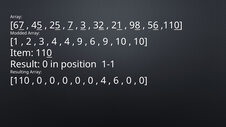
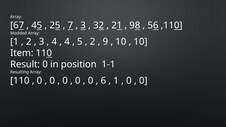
9: 9 -> 5 (80, 42)
6: 6 -> 2 (93, 42)
4: 4 -> 6 (103, 81)
6: 6 -> 1 (116, 81)
